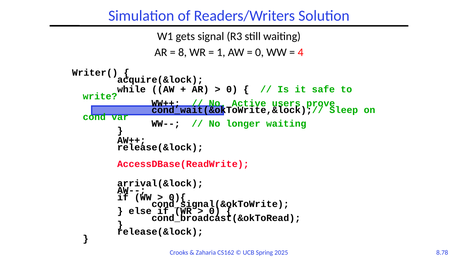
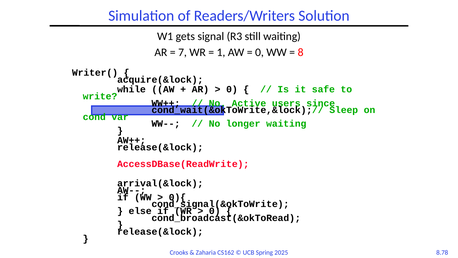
8: 8 -> 7 (182, 52)
4: 4 -> 8 (301, 52)
prove: prove -> since (321, 103)
